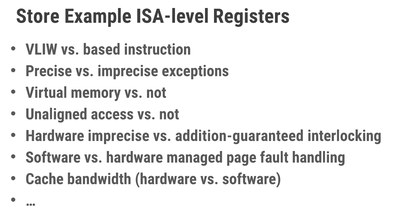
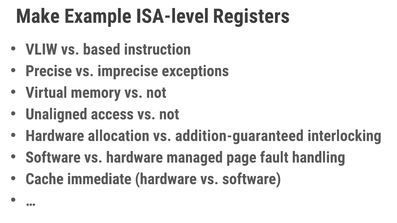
Store: Store -> Make (38, 16)
Hardware imprecise: imprecise -> allocation (119, 136)
bandwidth: bandwidth -> immediate (99, 179)
